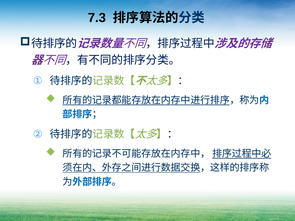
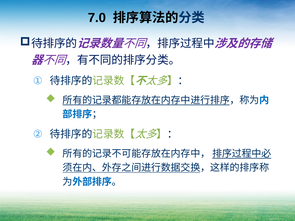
7.3: 7.3 -> 7.0 (97, 18)
